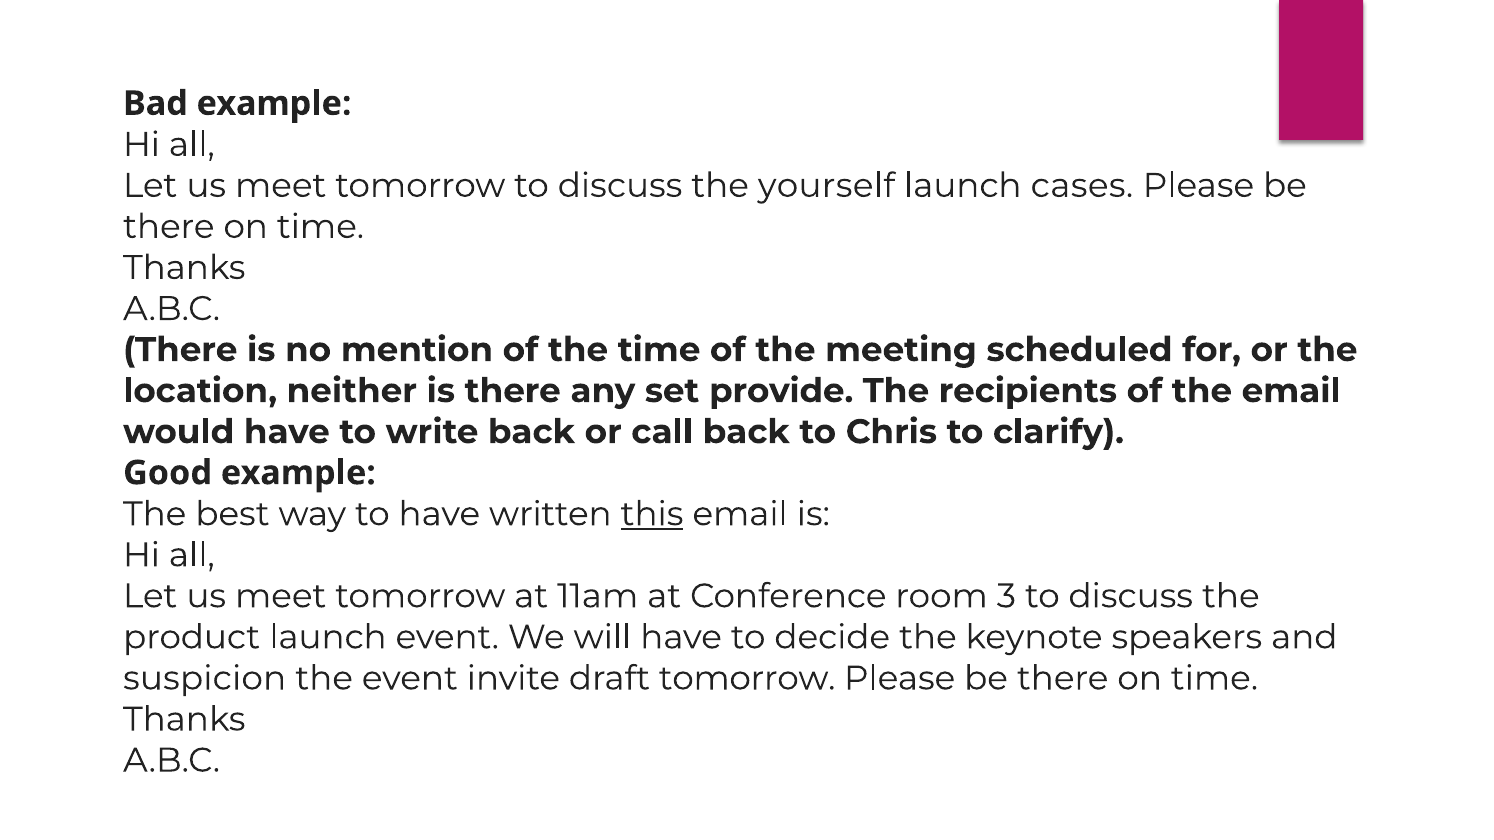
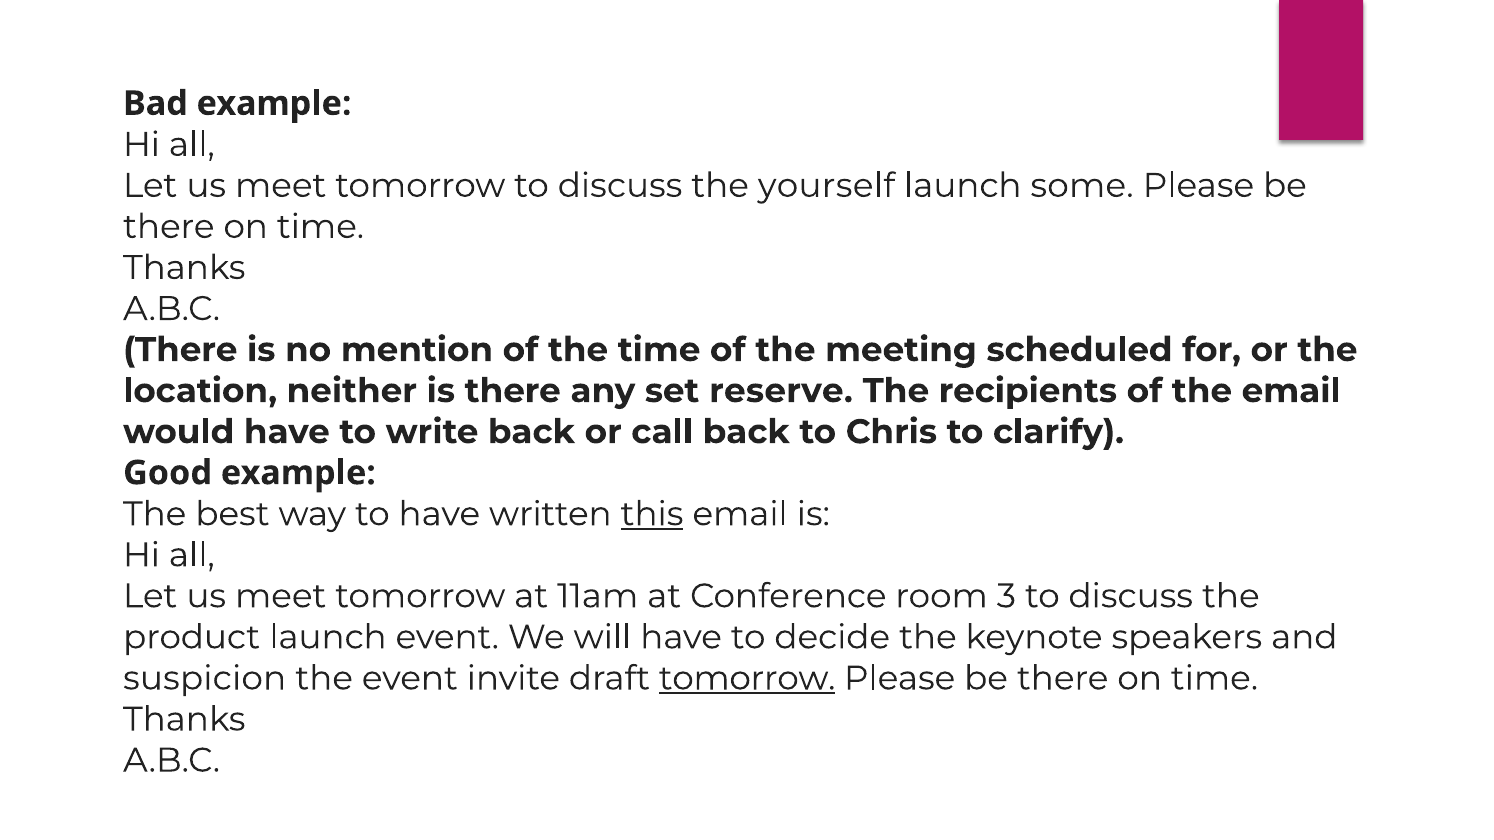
cases: cases -> some (1082, 186)
provide: provide -> reserve (781, 391)
tomorrow underline: none -> present (747, 679)
